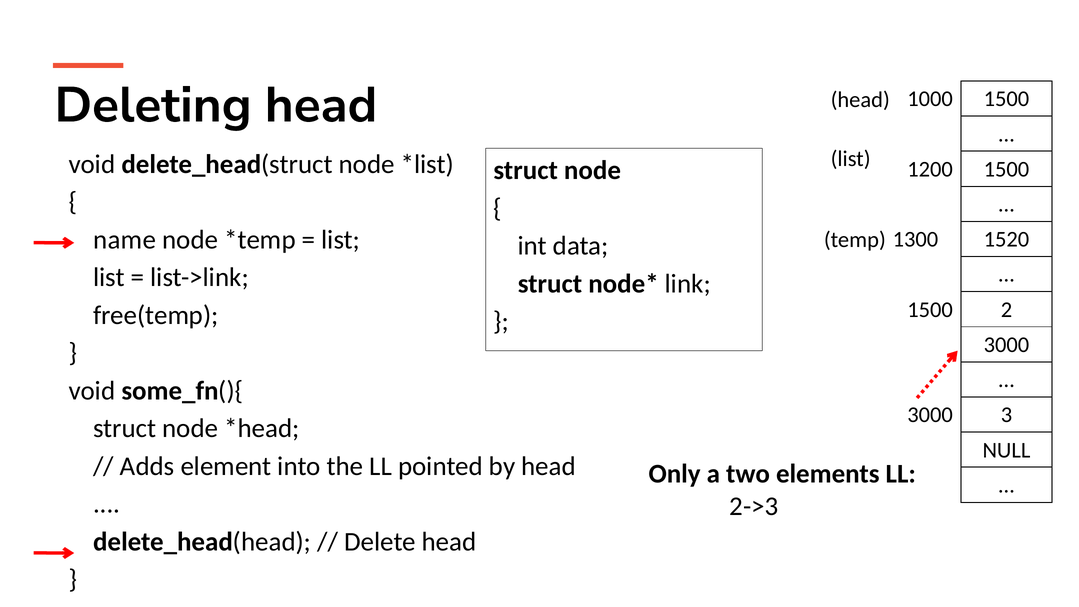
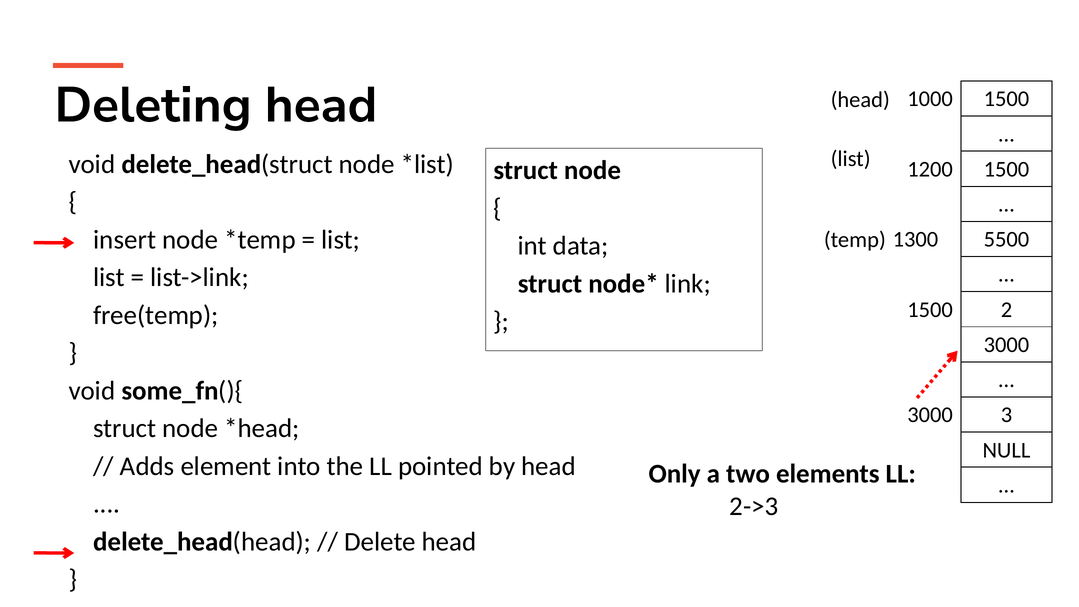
name: name -> insert (125, 240)
1520: 1520 -> 5500 (1006, 239)
